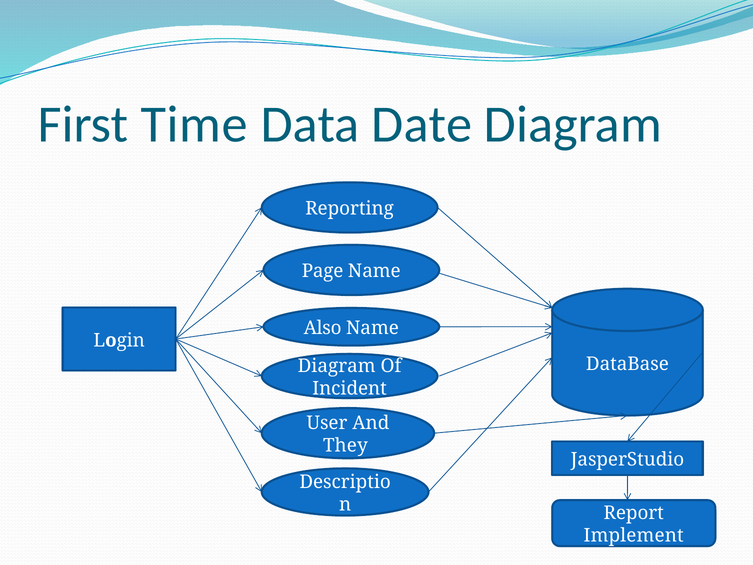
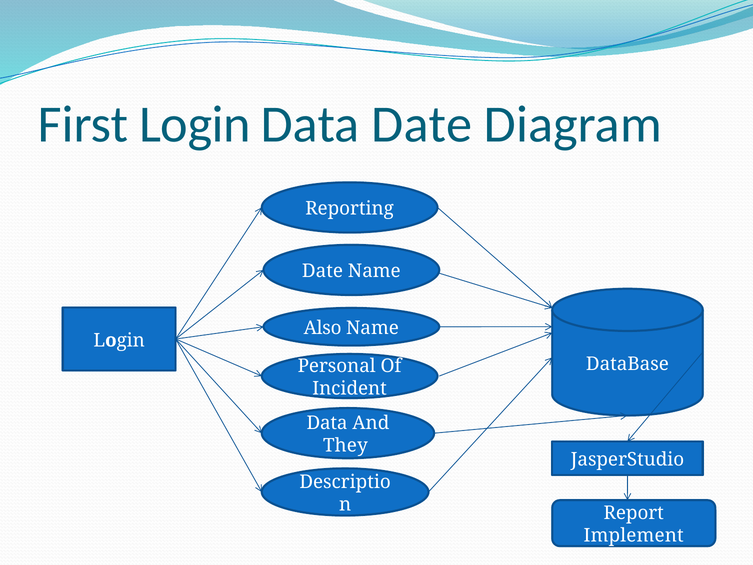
First Time: Time -> Login (195, 124)
Page: Page -> Date (322, 271)
Diagram: Diagram -> Personal (337, 366)
User: User -> Data (327, 423)
